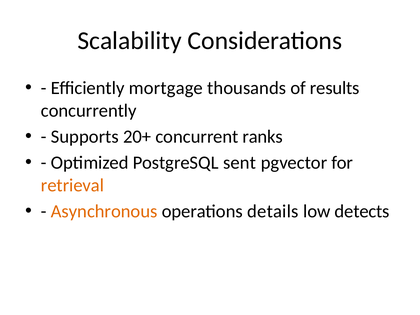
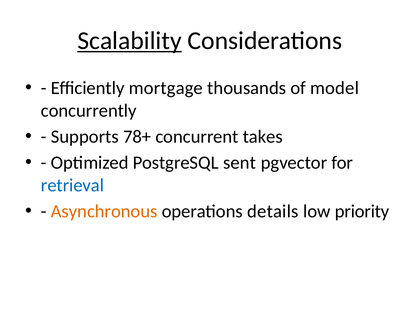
Scalability underline: none -> present (130, 41)
results: results -> model (335, 88)
20+: 20+ -> 78+ (137, 137)
ranks: ranks -> takes (263, 137)
retrieval colour: orange -> blue (73, 185)
detects: detects -> priority (362, 211)
